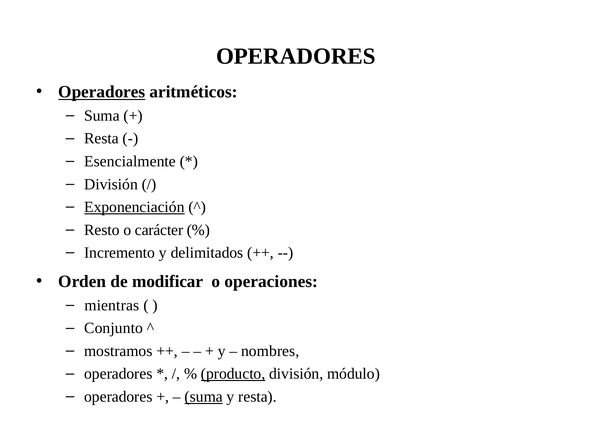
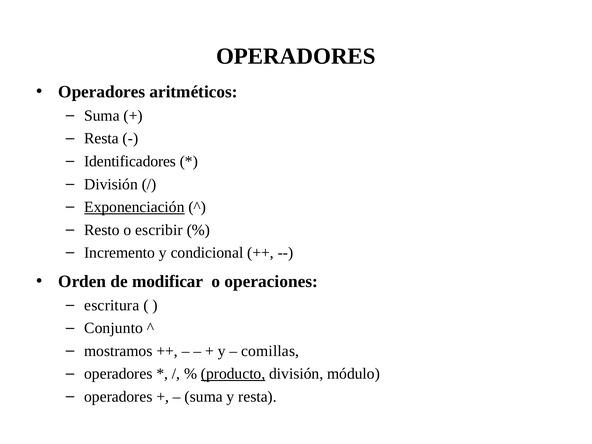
Operadores underline: present -> none (102, 92)
Esencialmente: Esencialmente -> Identificadores (130, 161)
carácter: carácter -> escribir (159, 230)
delimitados: delimitados -> condicional (207, 253)
mientras: mientras -> escritura (112, 305)
nombres: nombres -> comillas (270, 351)
suma underline: present -> none (204, 397)
